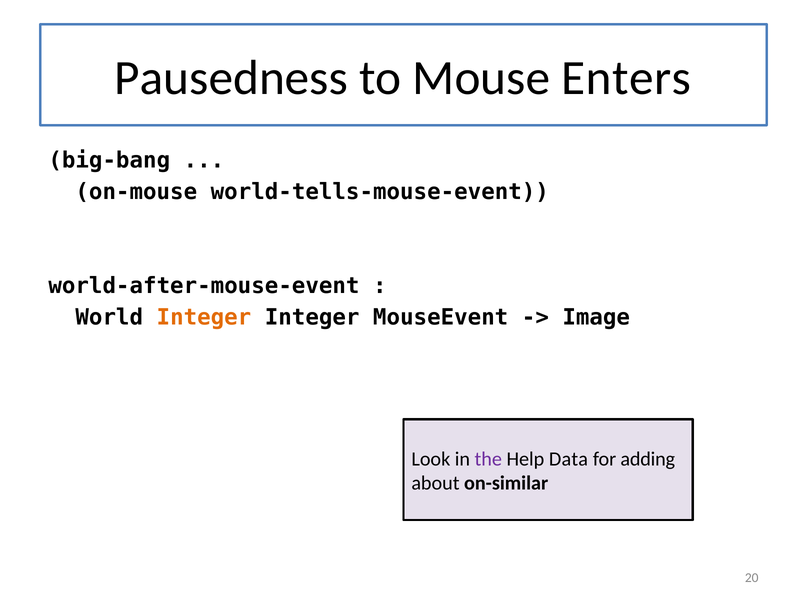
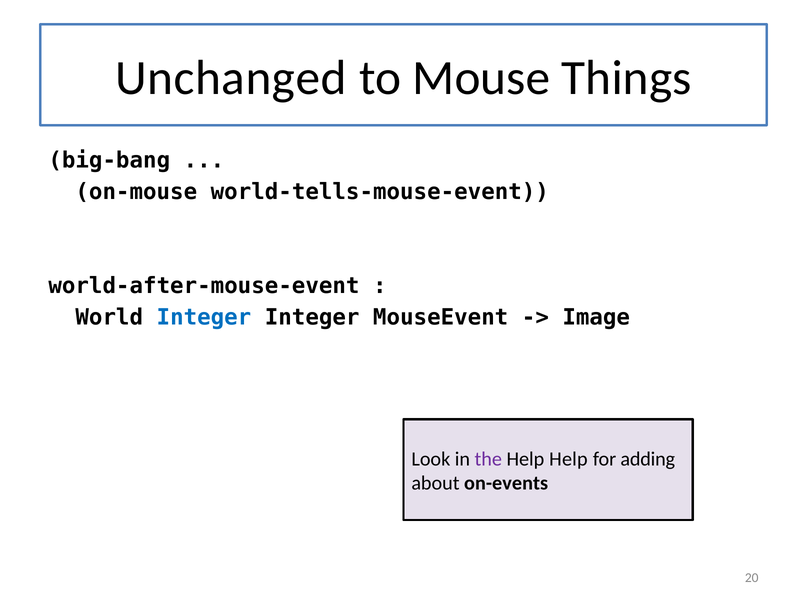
Pausedness: Pausedness -> Unchanged (231, 78)
Enters: Enters -> Things (626, 78)
Integer colour: orange -> blue (204, 317)
Help Data: Data -> Help (568, 459)
on-similar: on-similar -> on-events (506, 483)
